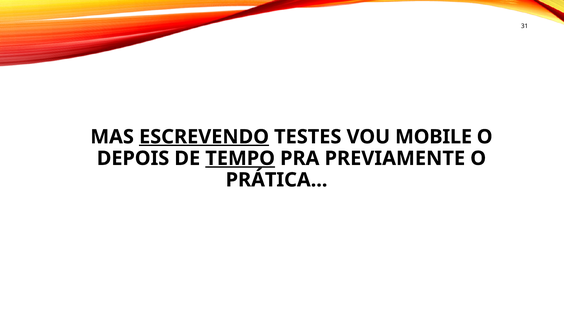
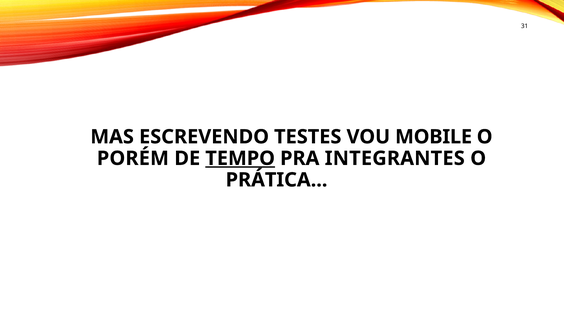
ESCREVENDO underline: present -> none (204, 137)
DEPOIS: DEPOIS -> PORÉM (133, 158)
PREVIAMENTE: PREVIAMENTE -> INTEGRANTES (395, 158)
